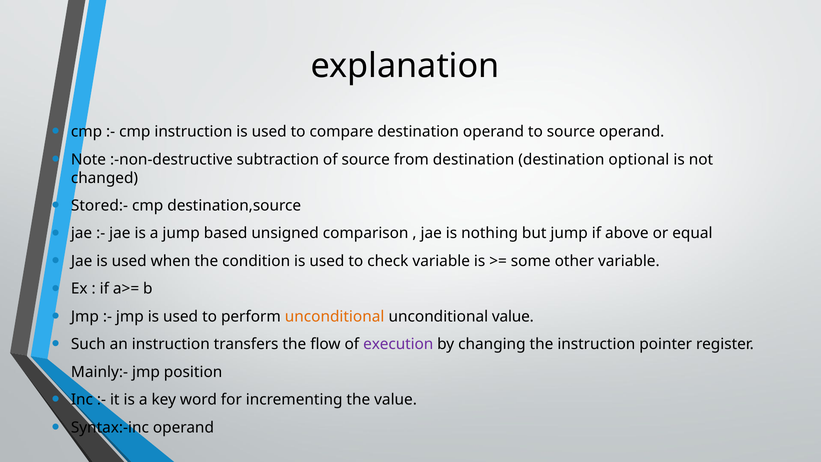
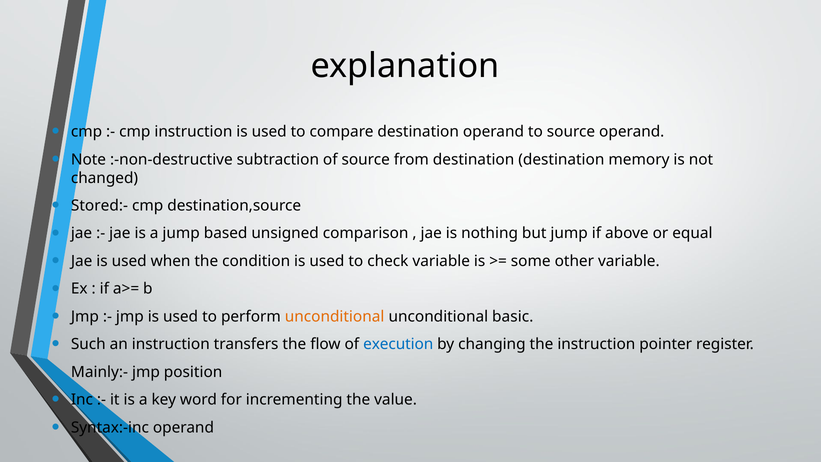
optional: optional -> memory (639, 159)
unconditional value: value -> basic (513, 316)
execution colour: purple -> blue (398, 344)
